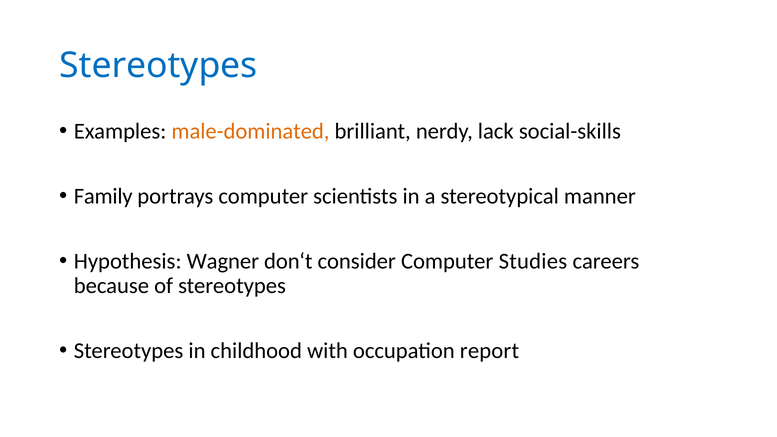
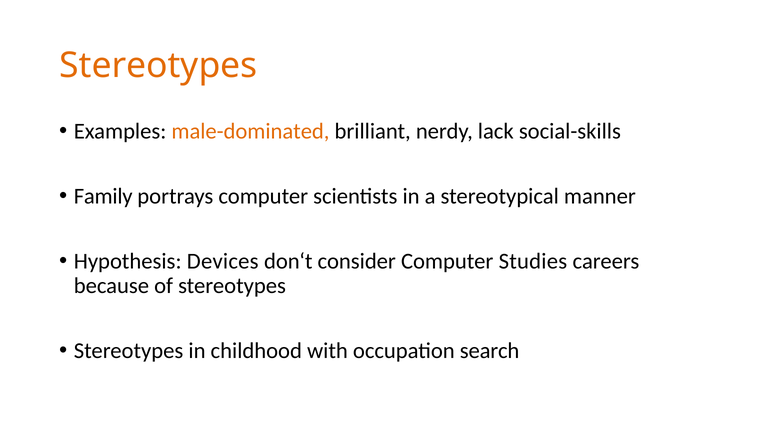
Stereotypes colour: blue -> orange (158, 65)
Wagner: Wagner -> Devices (223, 261)
report: report -> search (490, 351)
